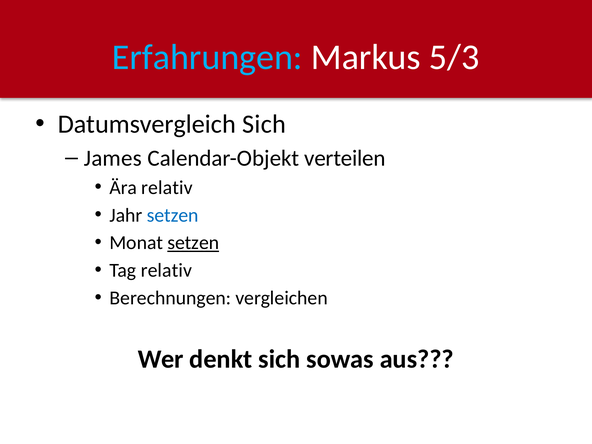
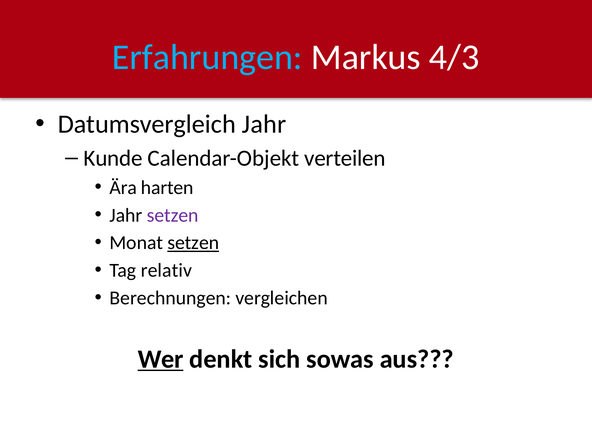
5/3: 5/3 -> 4/3 (454, 57)
Datumsvergleich Sich: Sich -> Jahr (264, 124)
James: James -> Kunde (113, 158)
Ära relativ: relativ -> harten (167, 188)
setzen colour: blue -> purple (173, 215)
Wer underline: none -> present (161, 359)
